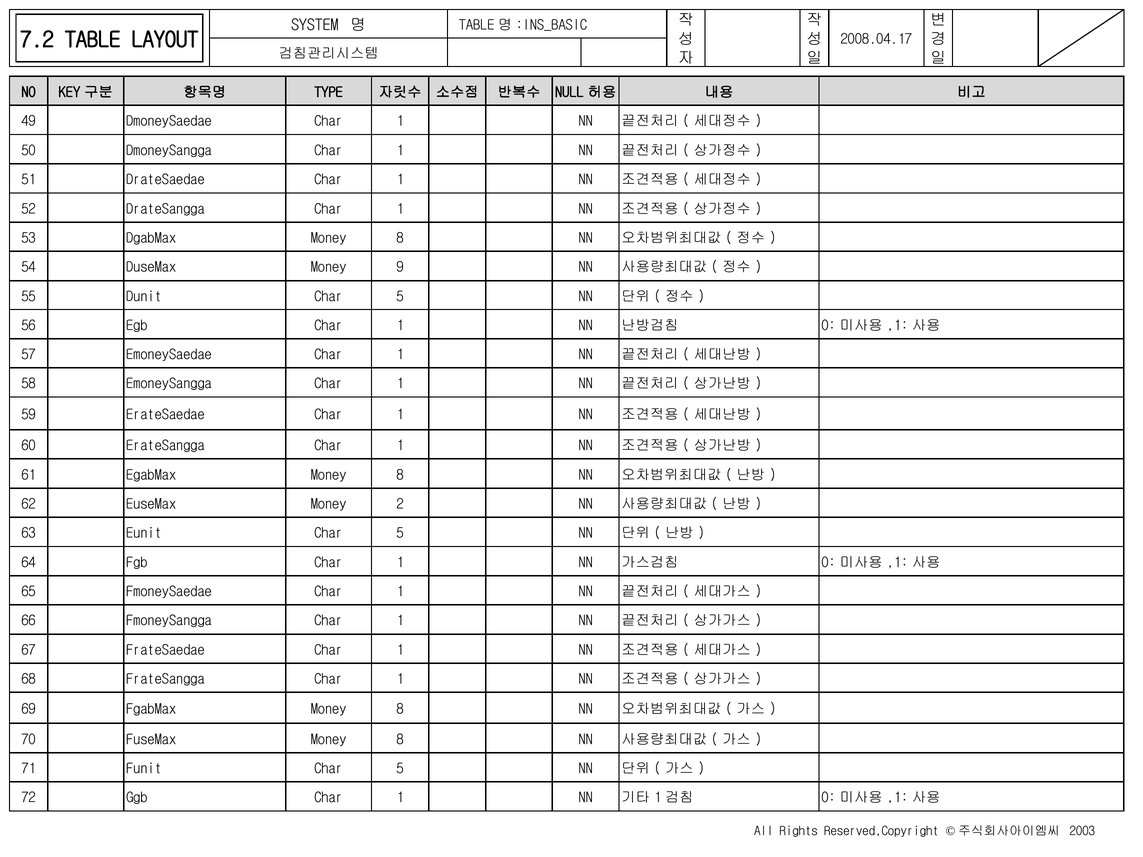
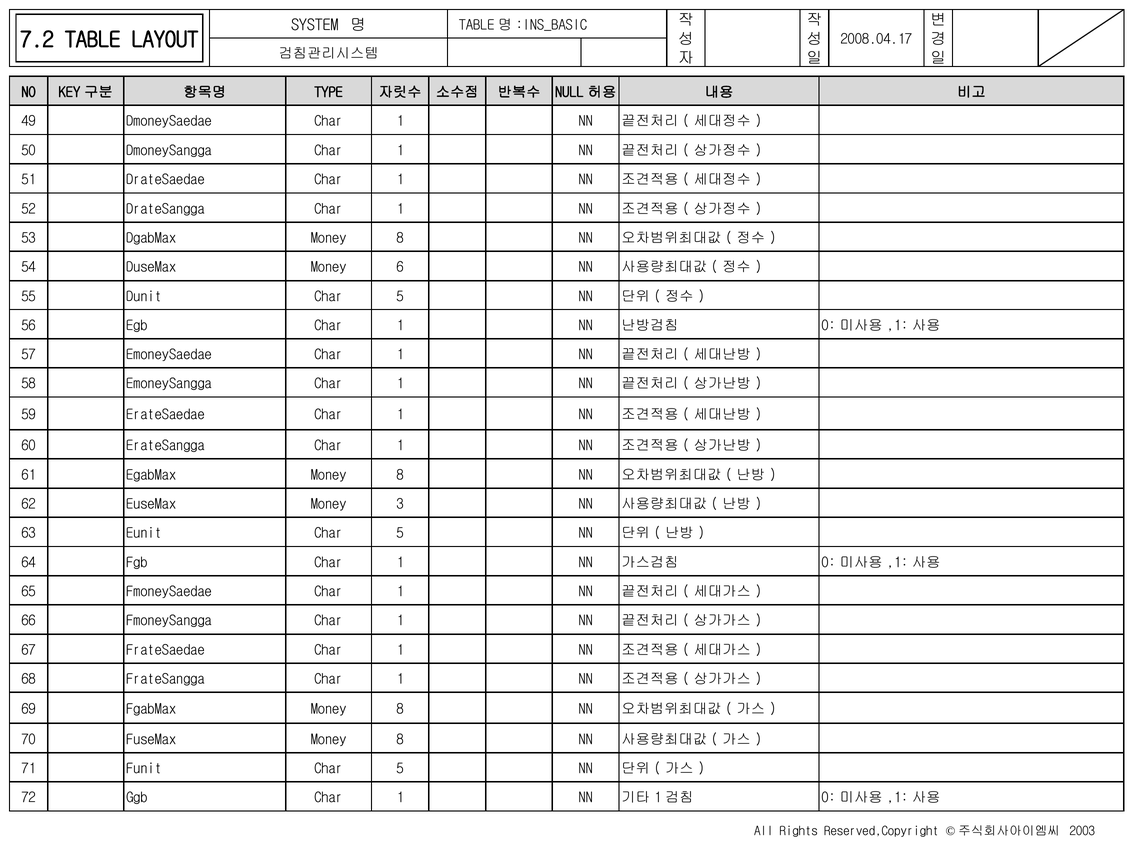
9: 9 -> 6 (400, 267)
2: 2 -> 3 (400, 504)
